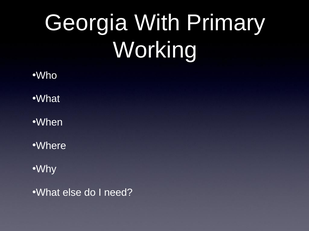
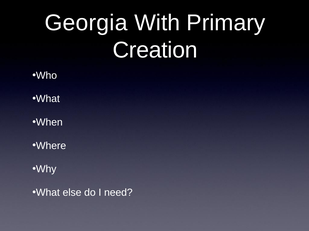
Working: Working -> Creation (155, 50)
